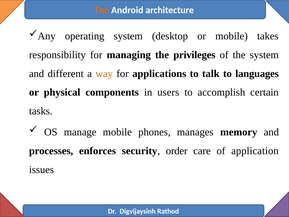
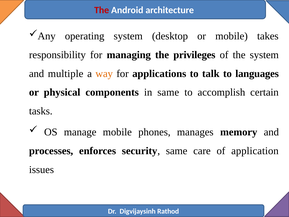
The colour: orange -> red (102, 10)
different: different -> multiple (66, 73)
in users: users -> same (168, 92)
security order: order -> same (177, 151)
